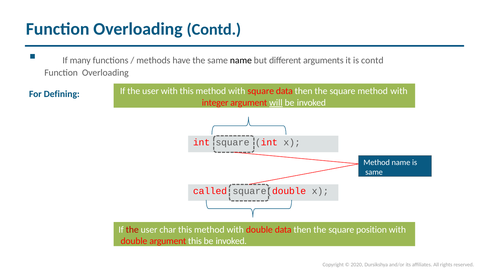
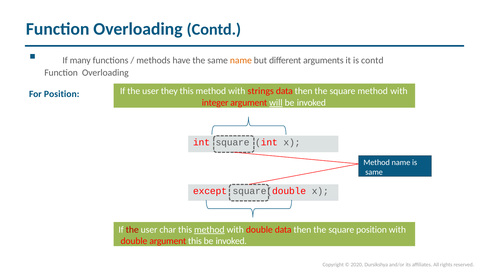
name colour: black -> orange (241, 60)
user with: with -> they (169, 91)
with square: square -> strings (261, 91)
For Defining: Defining -> Position (62, 94)
called: called -> except (210, 191)
method underline: none -> present (209, 230)
